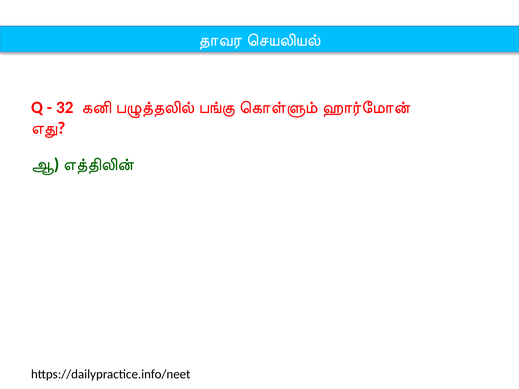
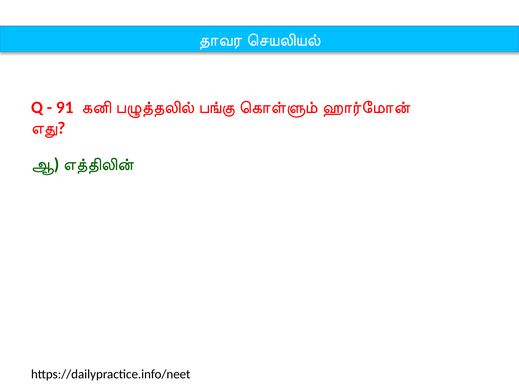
32: 32 -> 91 (65, 108)
